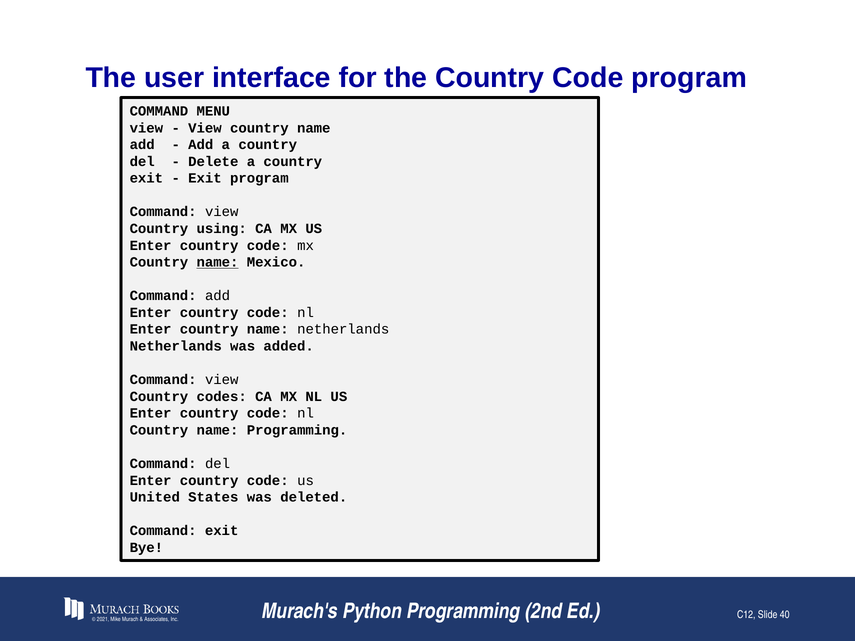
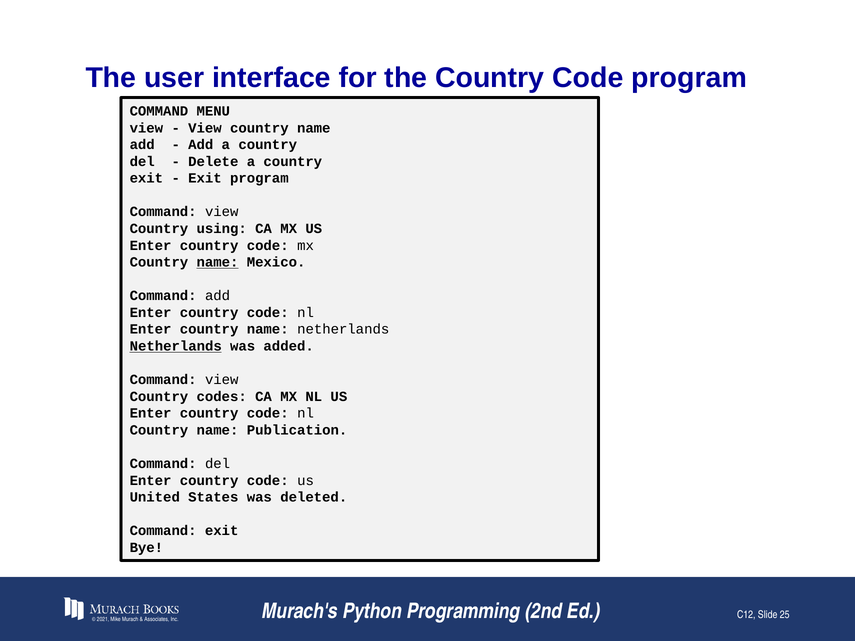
Netherlands underline: none -> present (176, 346)
name Programming: Programming -> Publication (297, 430)
40: 40 -> 25 (785, 615)
